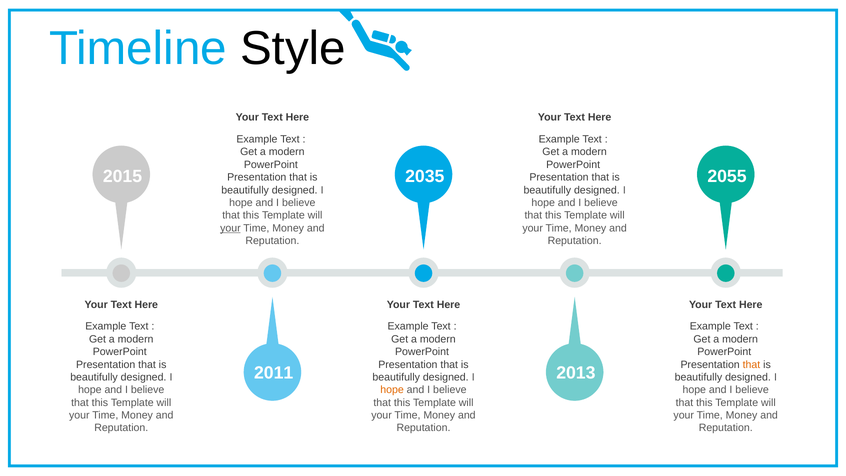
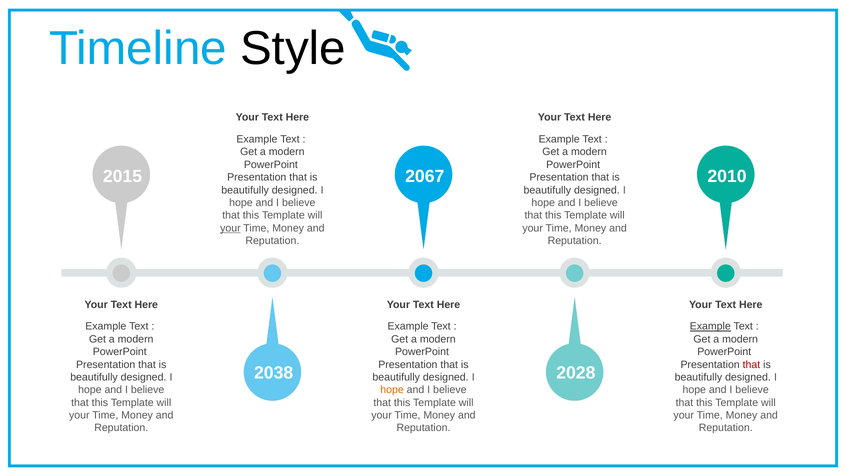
2035: 2035 -> 2067 (425, 176)
2055: 2055 -> 2010 (727, 176)
Example underline: none -> present (710, 326)
that colour: orange -> red (751, 364)
2011: 2011 -> 2038 (274, 373)
2013: 2013 -> 2028 (576, 373)
